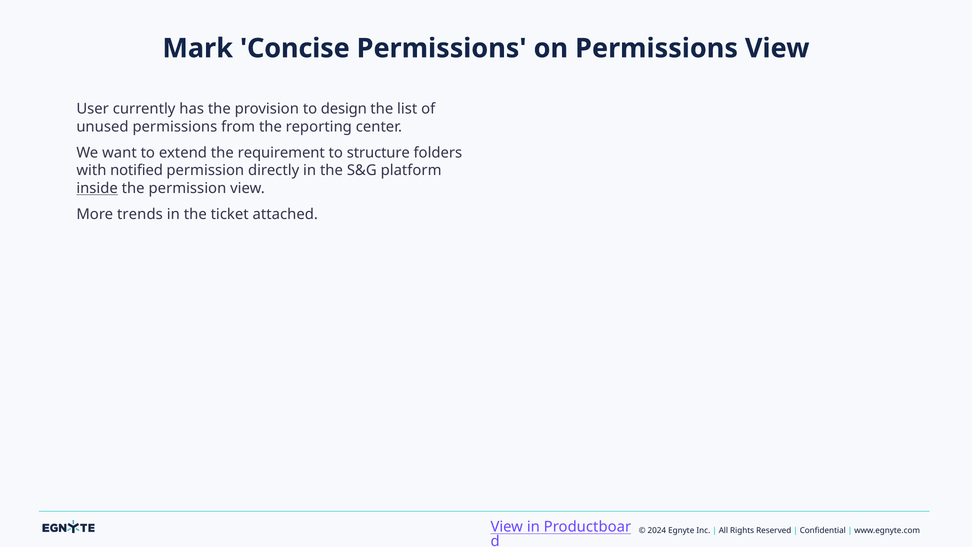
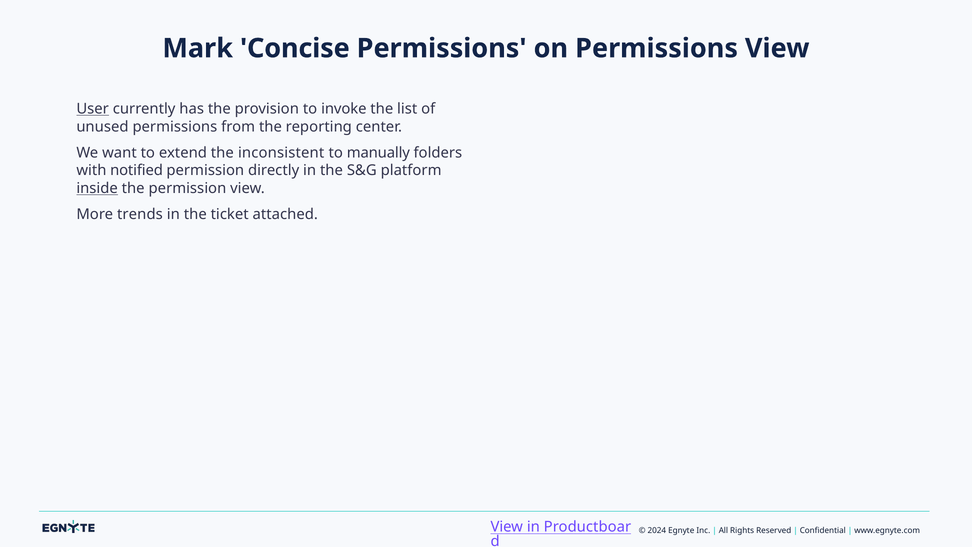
User underline: none -> present (93, 109)
design: design -> invoke (344, 109)
requirement: requirement -> inconsistent (281, 153)
structure: structure -> manually (378, 153)
